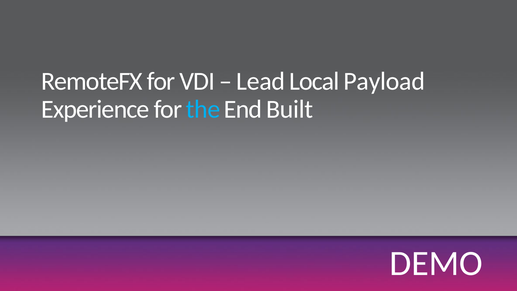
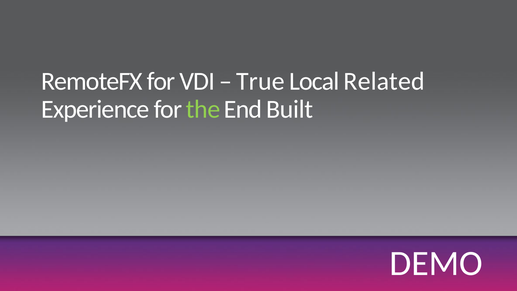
Lead: Lead -> True (260, 81)
Payload: Payload -> Related (384, 81)
the colour: light blue -> light green (203, 109)
